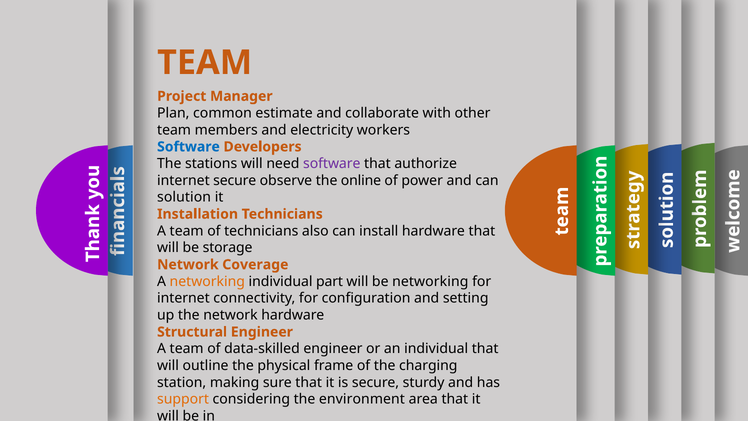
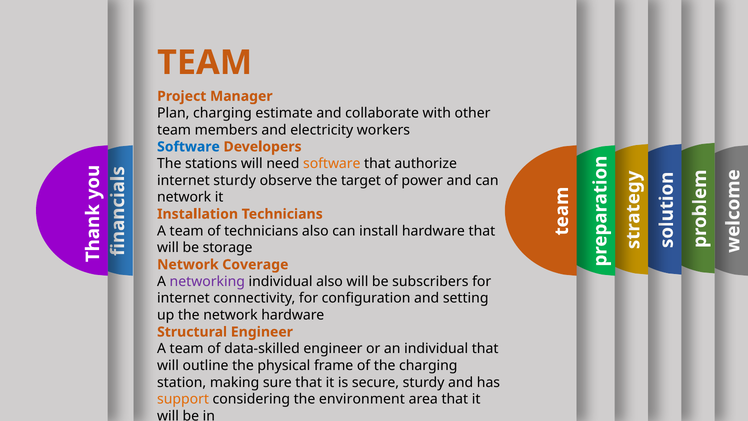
Plan common: common -> charging (222, 113)
software colour: purple -> orange (332, 163)
internet secure: secure -> sturdy (235, 180)
online: online -> target (361, 180)
solution: solution -> network (184, 197)
networking colour: orange -> purple (207, 281)
individual part: part -> also (329, 281)
be networking: networking -> subscribers (430, 281)
